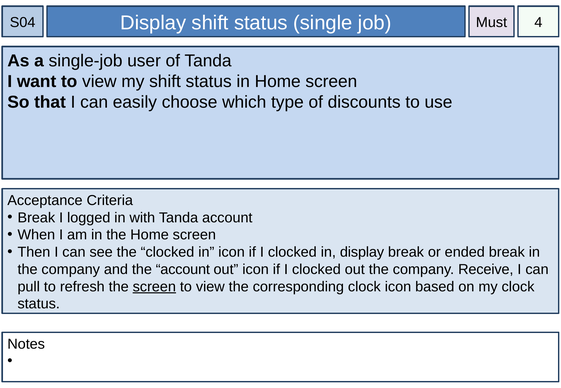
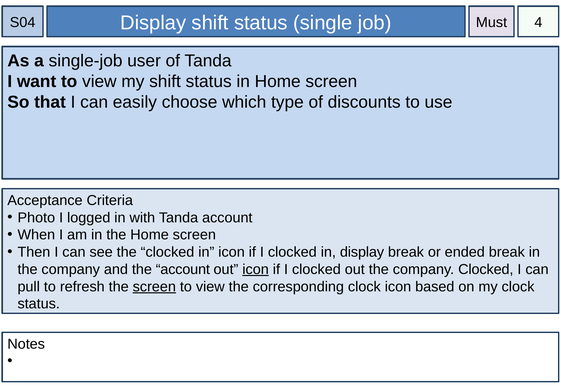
Break: Break -> Photo (36, 218)
icon underline: none -> present (256, 270)
company Receive: Receive -> Clocked (486, 270)
